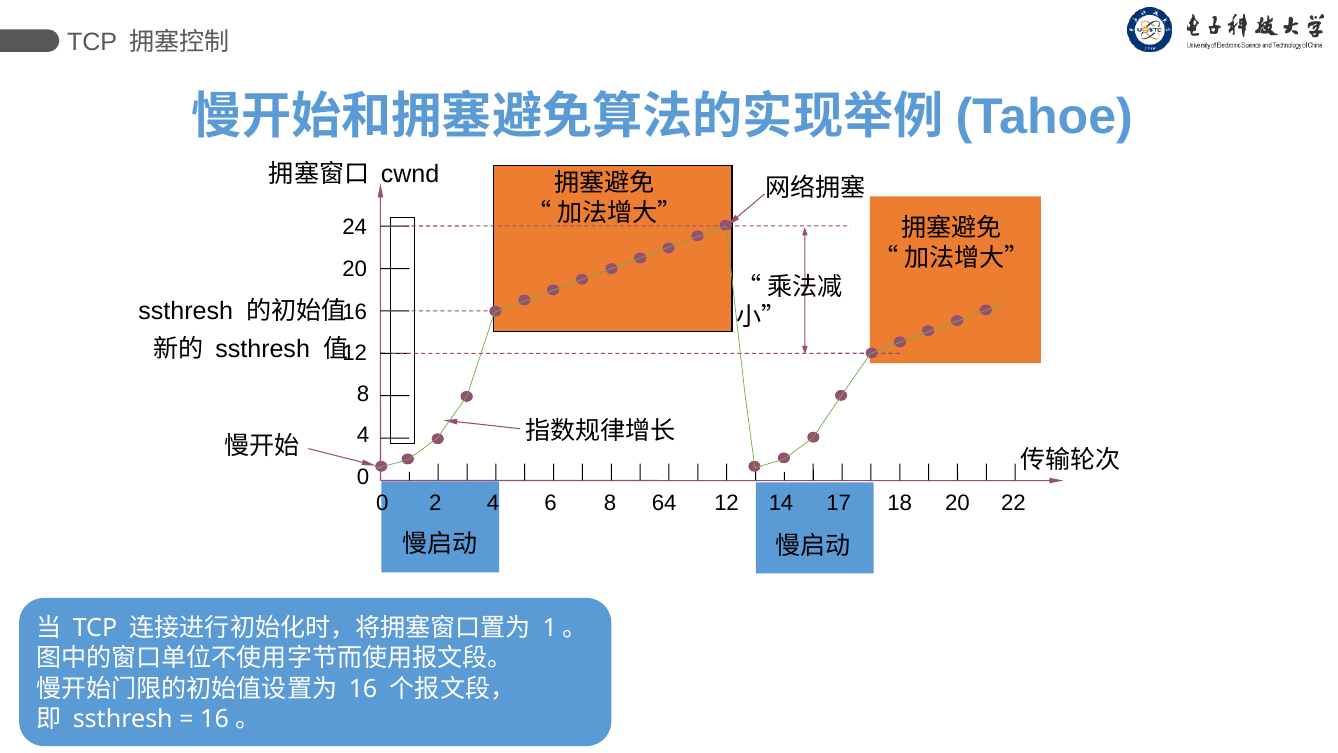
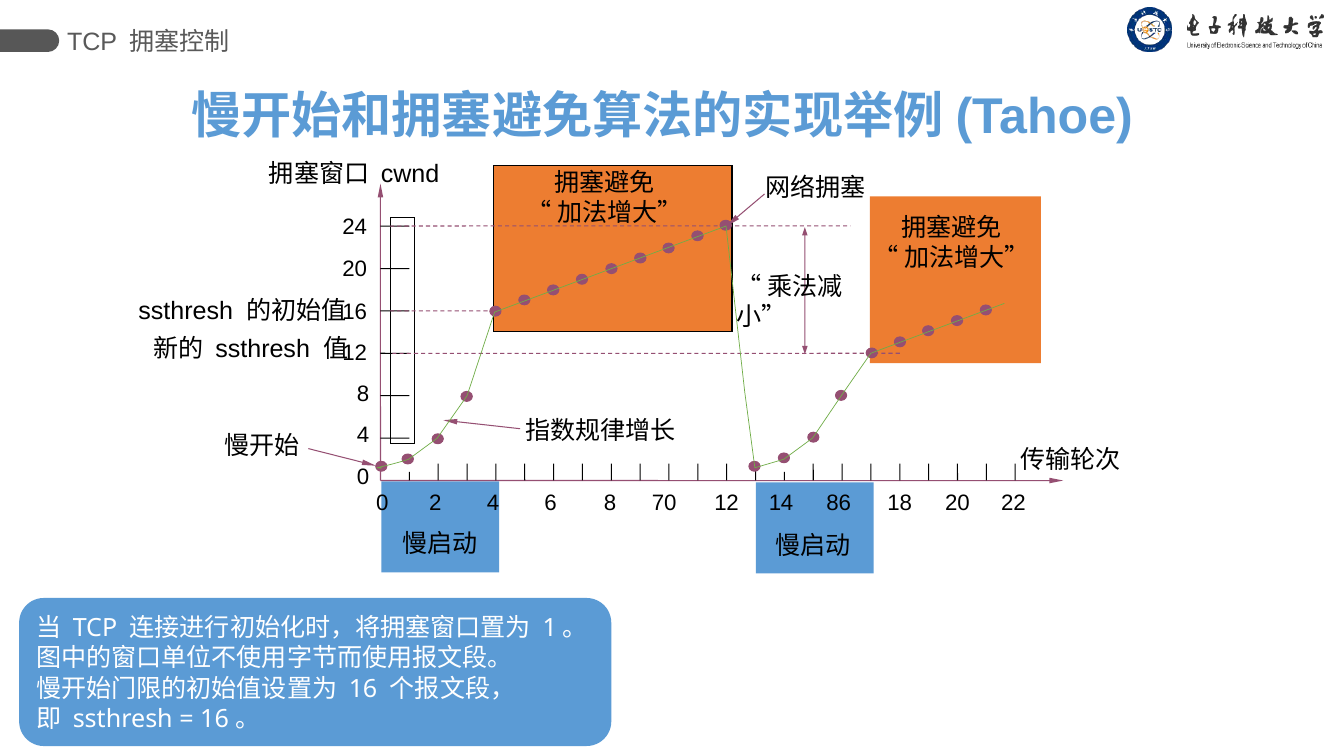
64: 64 -> 70 (664, 503)
17: 17 -> 86 (839, 503)
